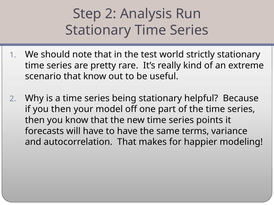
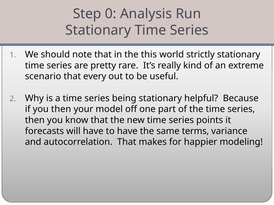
Step 2: 2 -> 0 (111, 14)
test: test -> this (149, 55)
that know: know -> every (95, 77)
